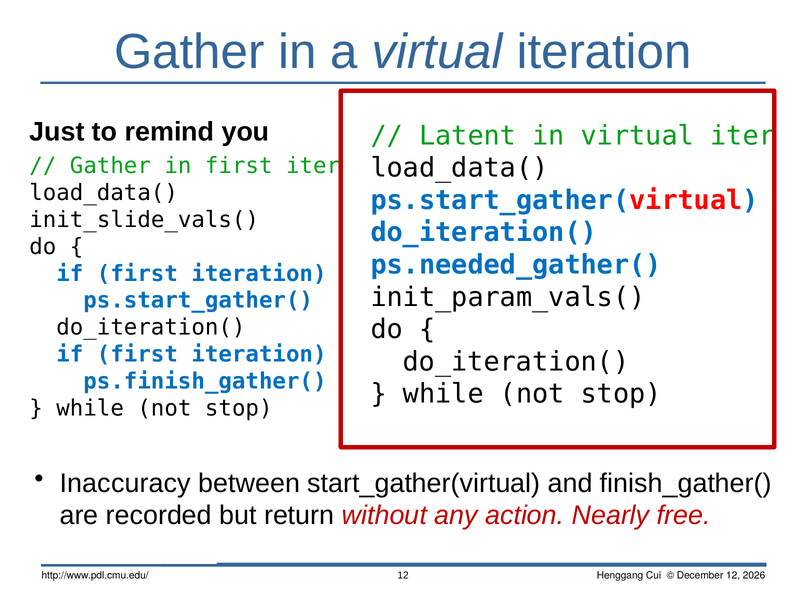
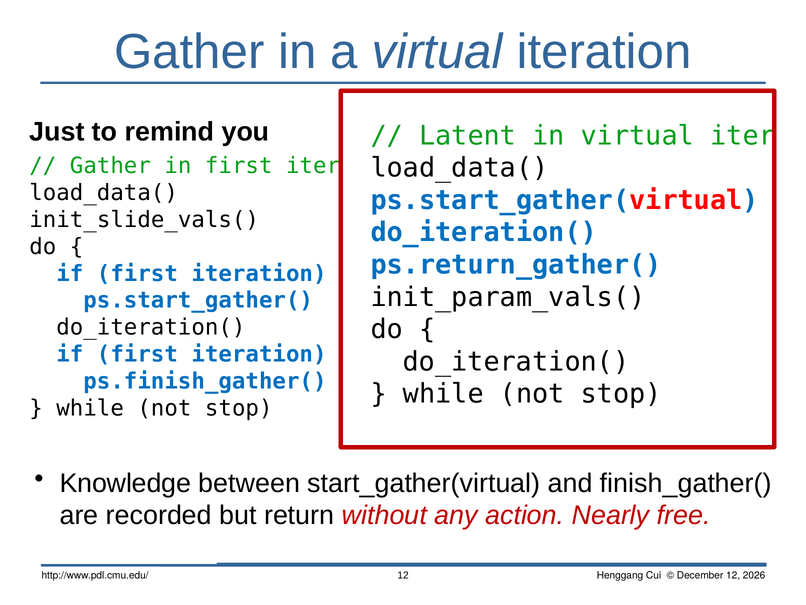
ps.needed_gather(: ps.needed_gather( -> ps.return_gather( (516, 265)
Inaccuracy: Inaccuracy -> Knowledge (125, 483)
